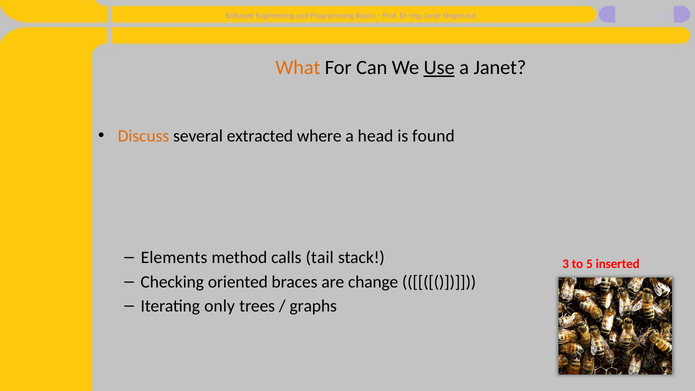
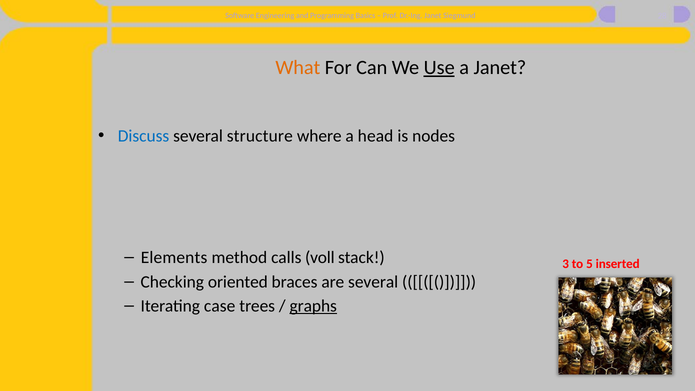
Discuss colour: orange -> blue (144, 136)
extracted: extracted -> structure (260, 136)
found: found -> nodes (434, 136)
tail: tail -> voll (320, 257)
are change: change -> several (373, 282)
only: only -> case (220, 306)
graphs underline: none -> present (313, 306)
